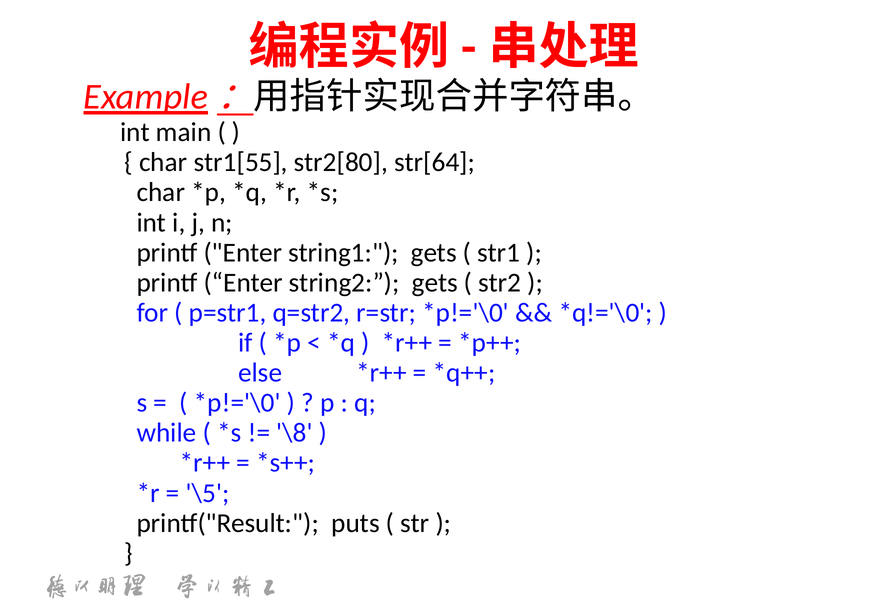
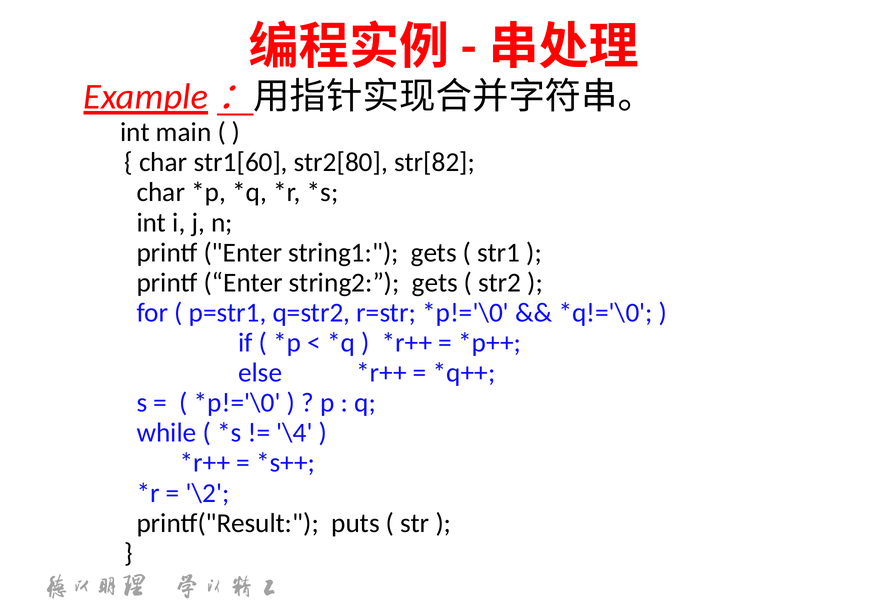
str1[55: str1[55 -> str1[60 (241, 162)
str[64: str[64 -> str[82 (435, 162)
\8: \8 -> \4 (295, 433)
\5: \5 -> \2 (208, 493)
